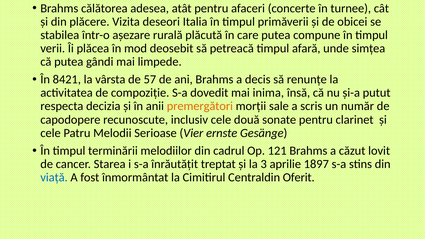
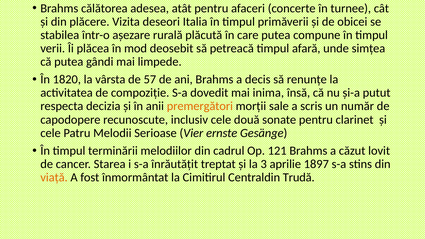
8421: 8421 -> 1820 (67, 80)
viață colour: blue -> orange (54, 178)
Oferit: Oferit -> Trudă (299, 178)
